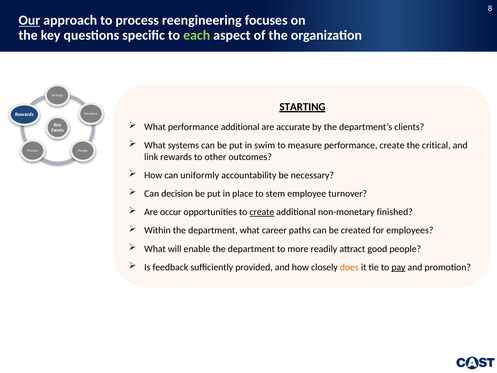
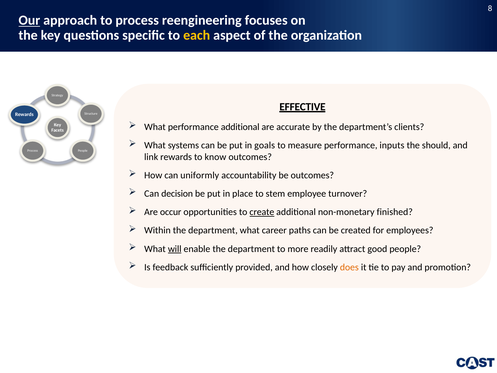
each colour: light green -> yellow (197, 35)
STARTING: STARTING -> EFFECTIVE (303, 107)
swim: swim -> goals (265, 145)
performance create: create -> inputs (392, 145)
critical: critical -> should (436, 145)
other: other -> know (215, 157)
be necessary: necessary -> outcomes (312, 175)
will underline: none -> present (175, 249)
pay underline: present -> none (398, 267)
